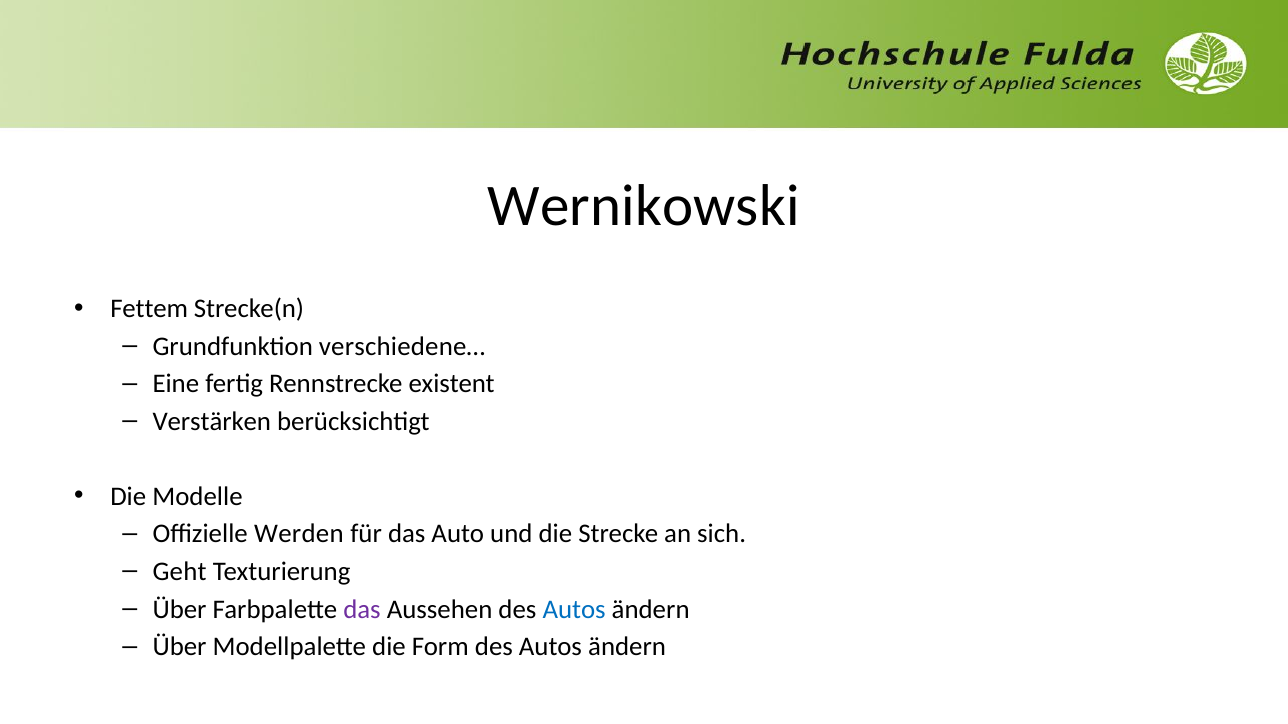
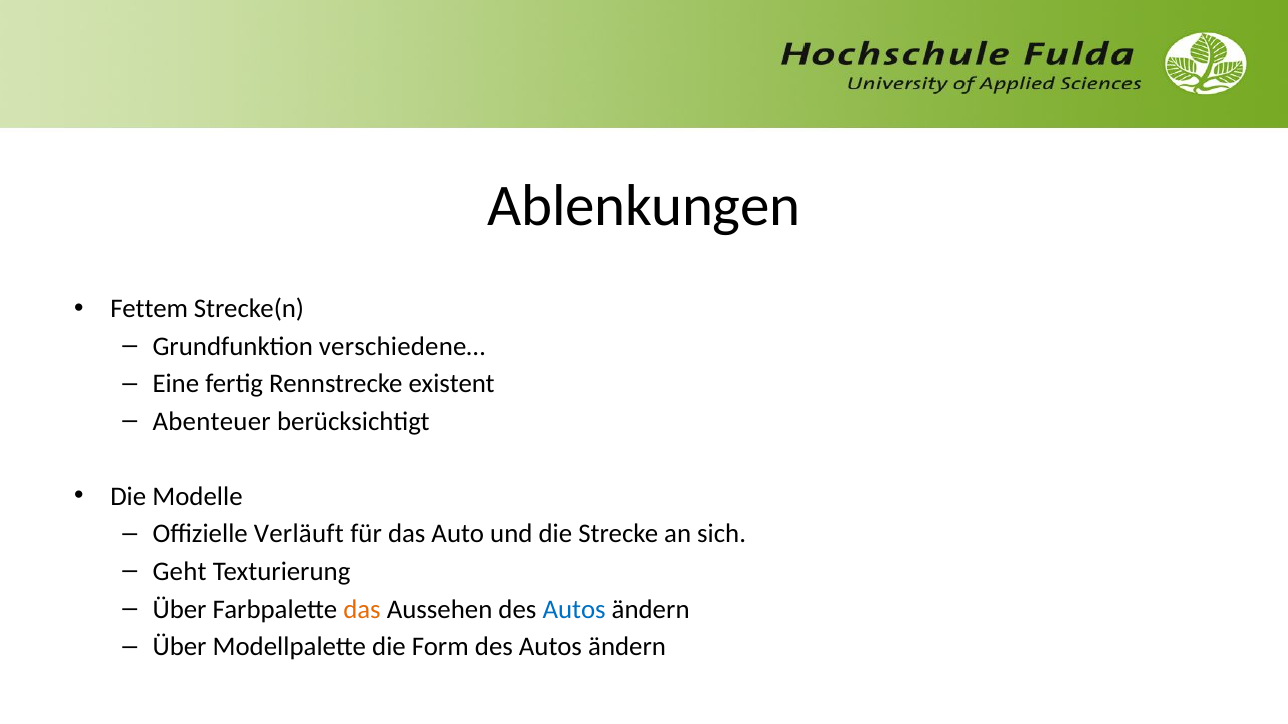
Wernikowski: Wernikowski -> Ablenkungen (644, 206)
Verstärken: Verstärken -> Abenteuer (212, 422)
Werden: Werden -> Verläuft (299, 534)
das colour: purple -> orange (362, 610)
